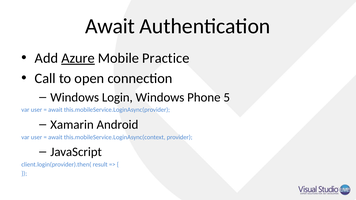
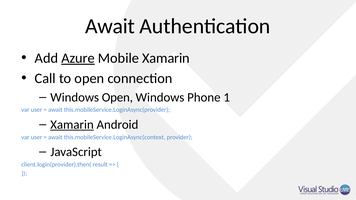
Mobile Practice: Practice -> Xamarin (166, 58)
Windows Login: Login -> Open (117, 97)
5: 5 -> 1 (227, 97)
Xamarin underline: none -> present (72, 125)
